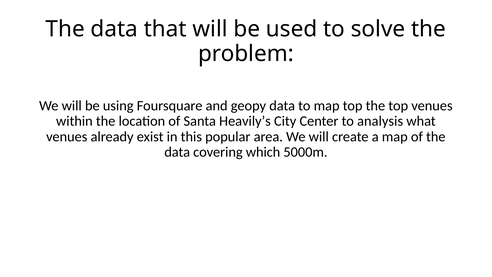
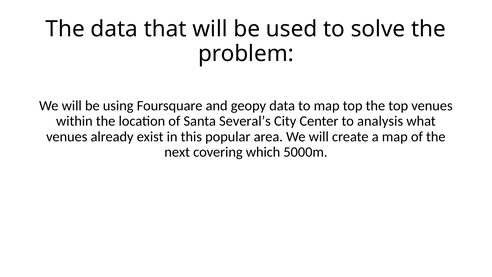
Heavily’s: Heavily’s -> Several’s (245, 121)
data: data -> next (177, 152)
